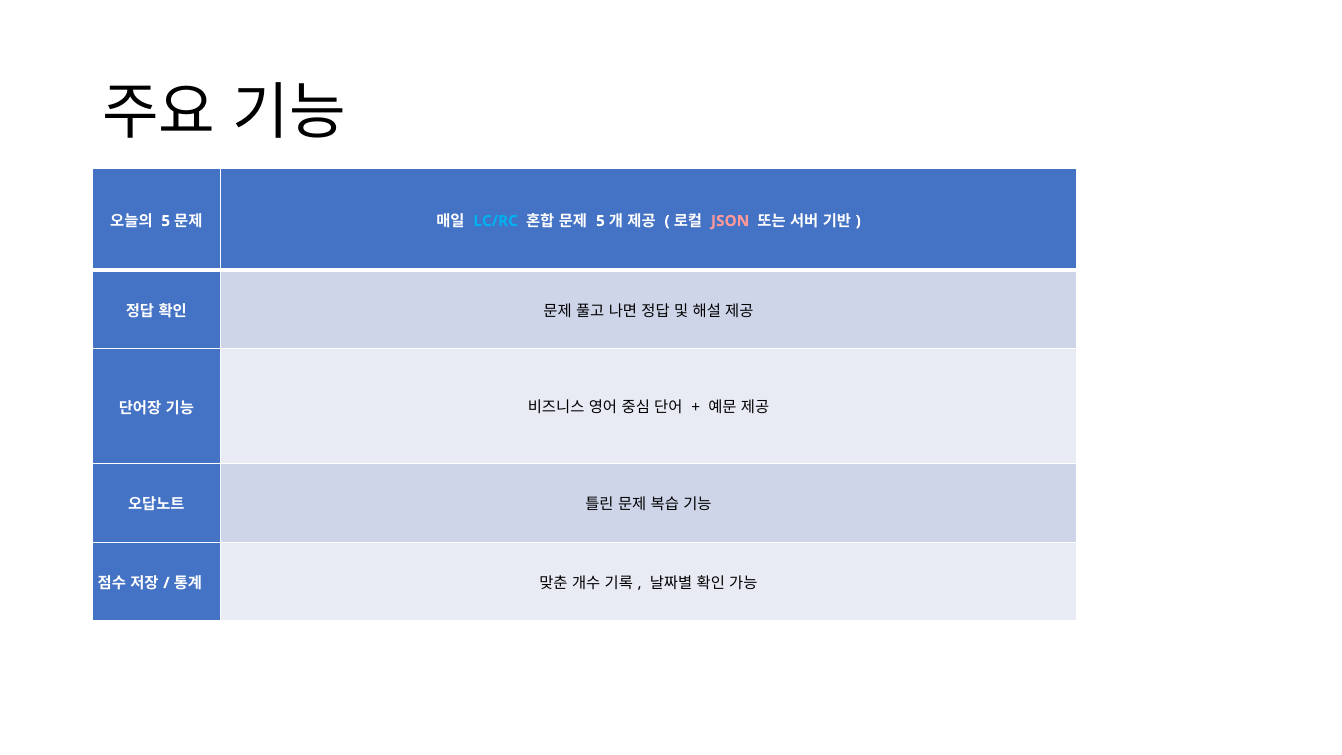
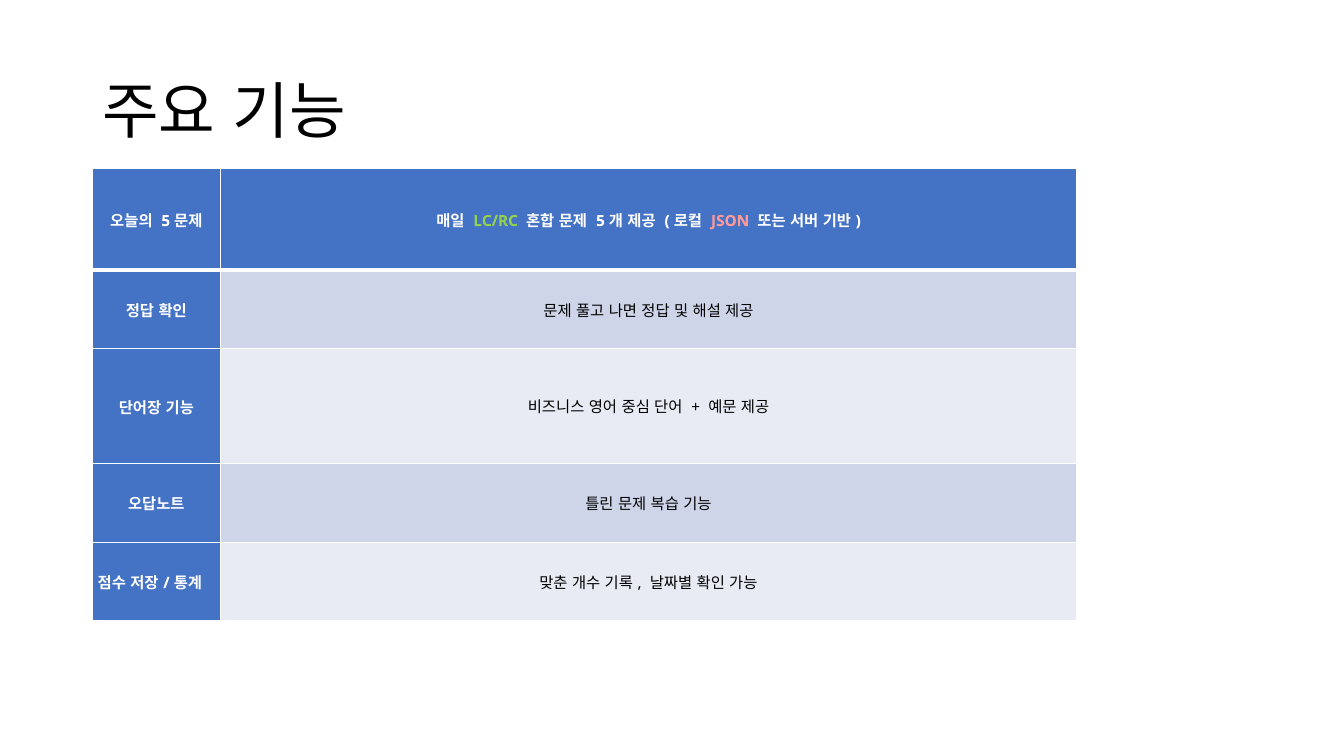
LC/RC colour: light blue -> light green (496, 221)
